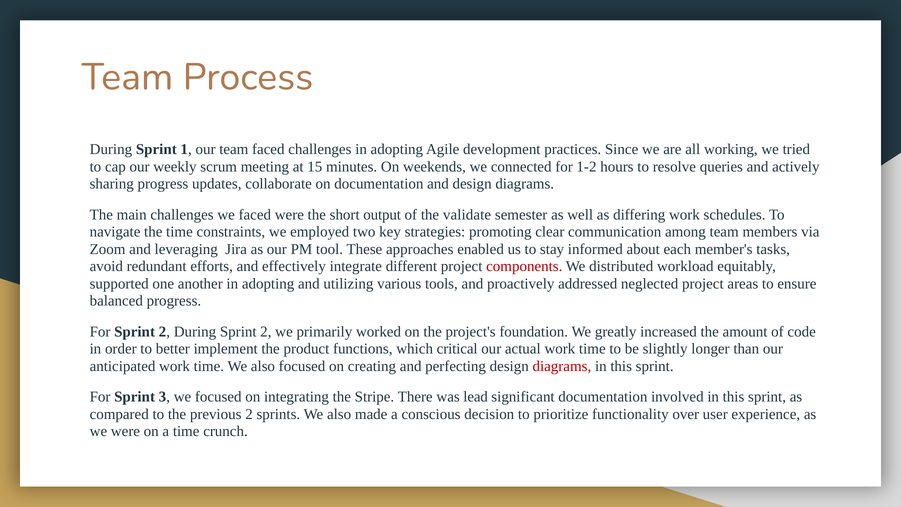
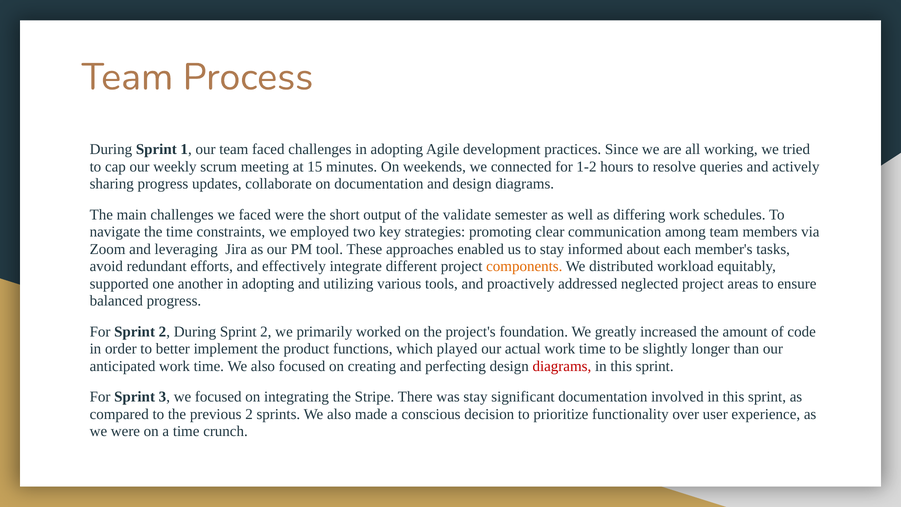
components colour: red -> orange (524, 266)
critical: critical -> played (457, 349)
was lead: lead -> stay (476, 397)
